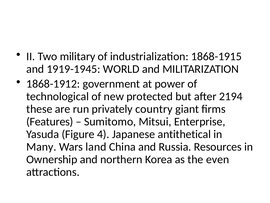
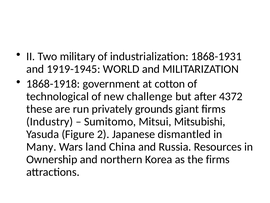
1868-1915: 1868-1915 -> 1868-1931 (216, 56)
1868-1912: 1868-1912 -> 1868-1918 (53, 84)
power: power -> cotton (170, 84)
protected: protected -> challenge (150, 96)
2194: 2194 -> 4372 (231, 96)
country: country -> grounds (154, 109)
Features: Features -> Industry (50, 121)
Enterprise: Enterprise -> Mitsubishi (200, 121)
4: 4 -> 2 (103, 134)
antithetical: antithetical -> dismantled (184, 134)
the even: even -> firms (218, 159)
